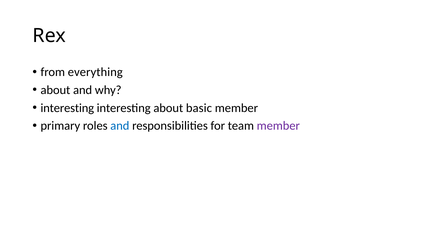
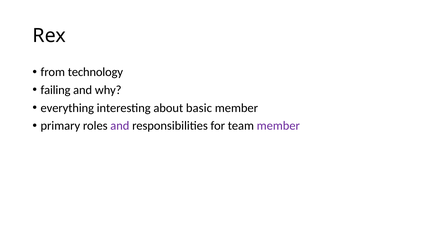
everything: everything -> technology (95, 72)
about: about -> failing (55, 90)
interesting: interesting -> everything (67, 108)
and colour: blue -> purple (120, 126)
